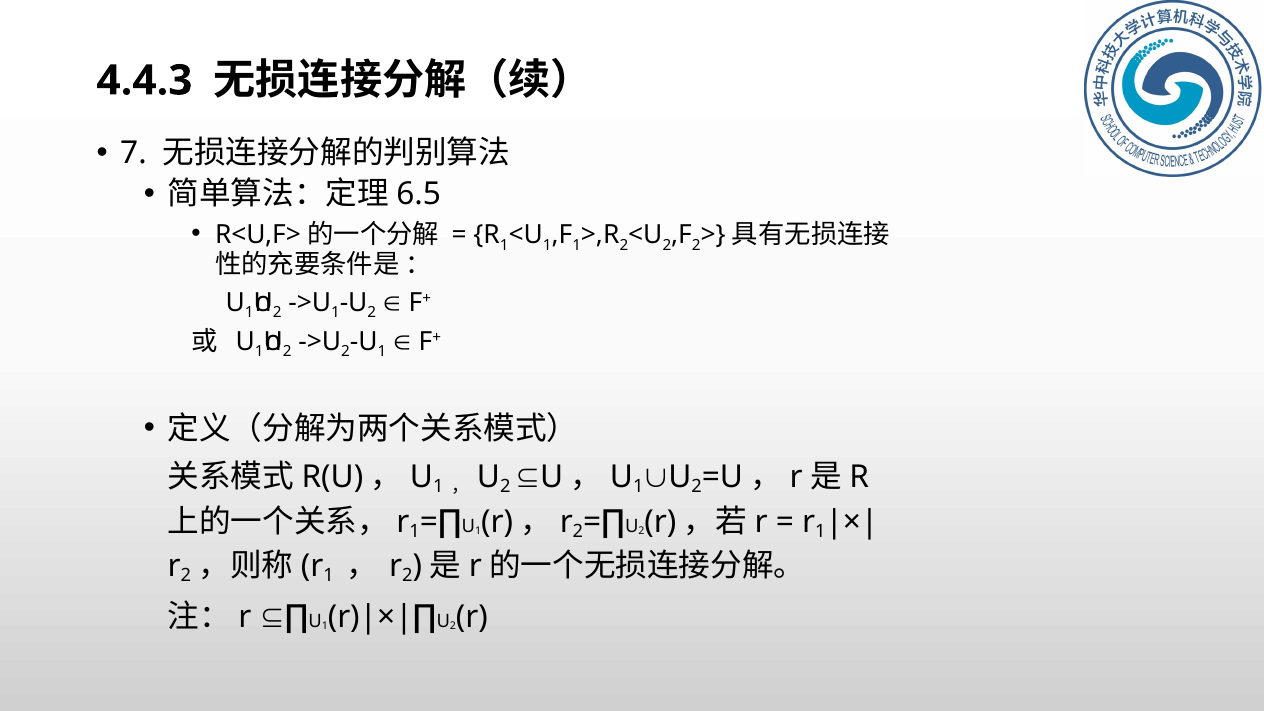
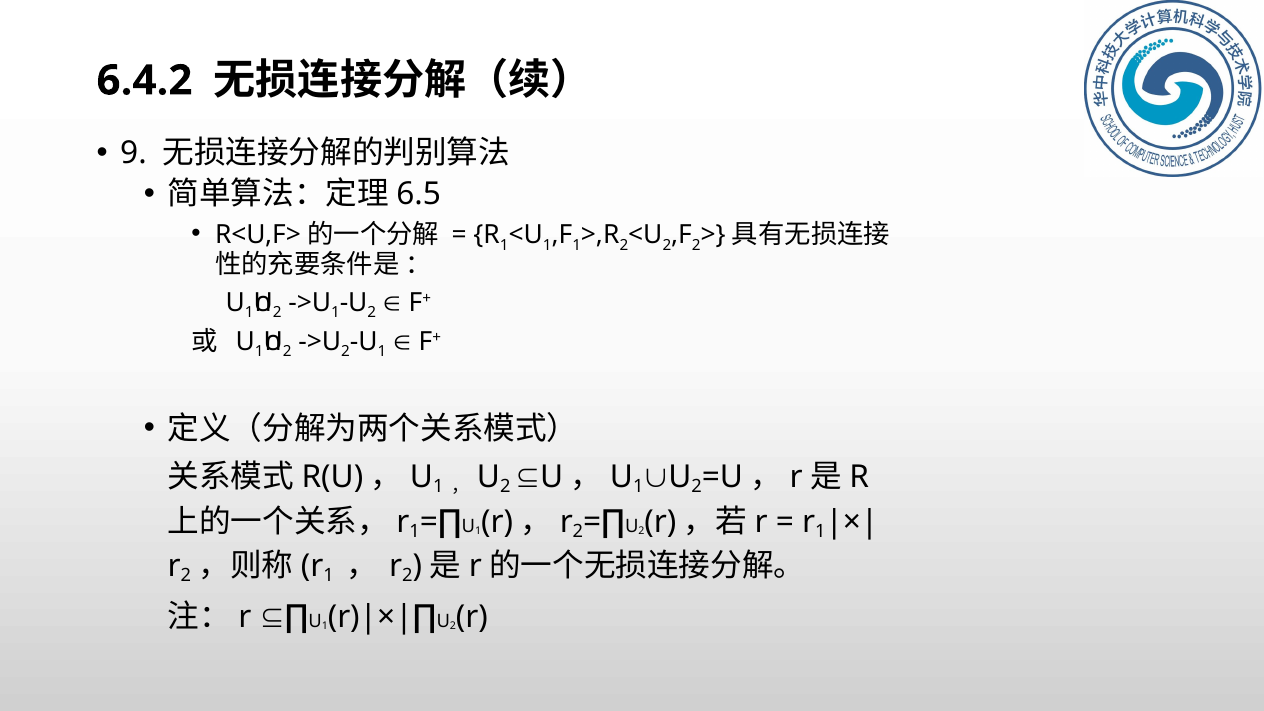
4.4.3: 4.4.3 -> 6.4.2 (144, 81)
7: 7 -> 9 (133, 153)
